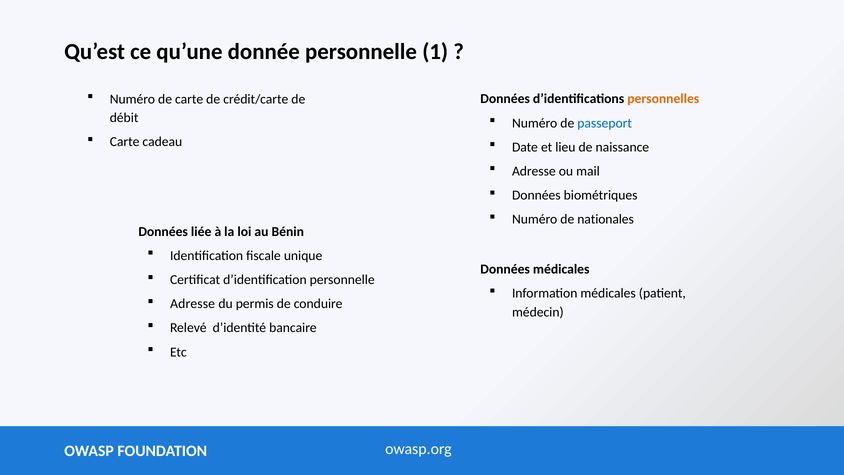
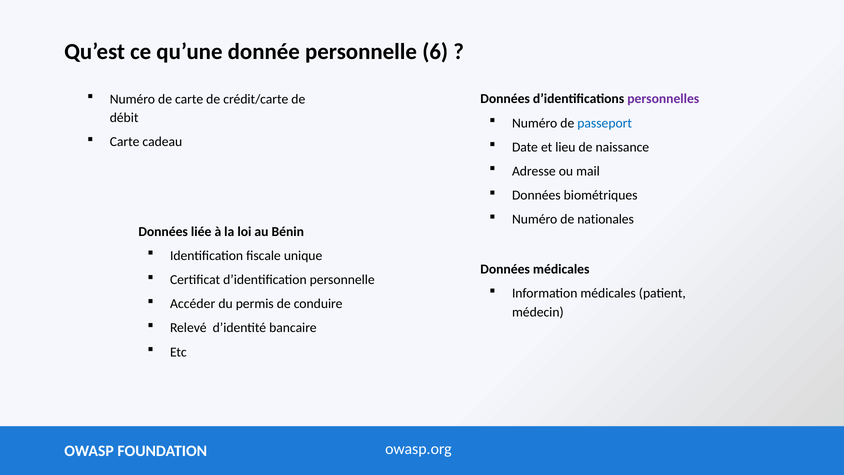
1: 1 -> 6 (435, 52)
personnelles colour: orange -> purple (663, 99)
Adresse: Adresse -> Accéder (193, 304)
